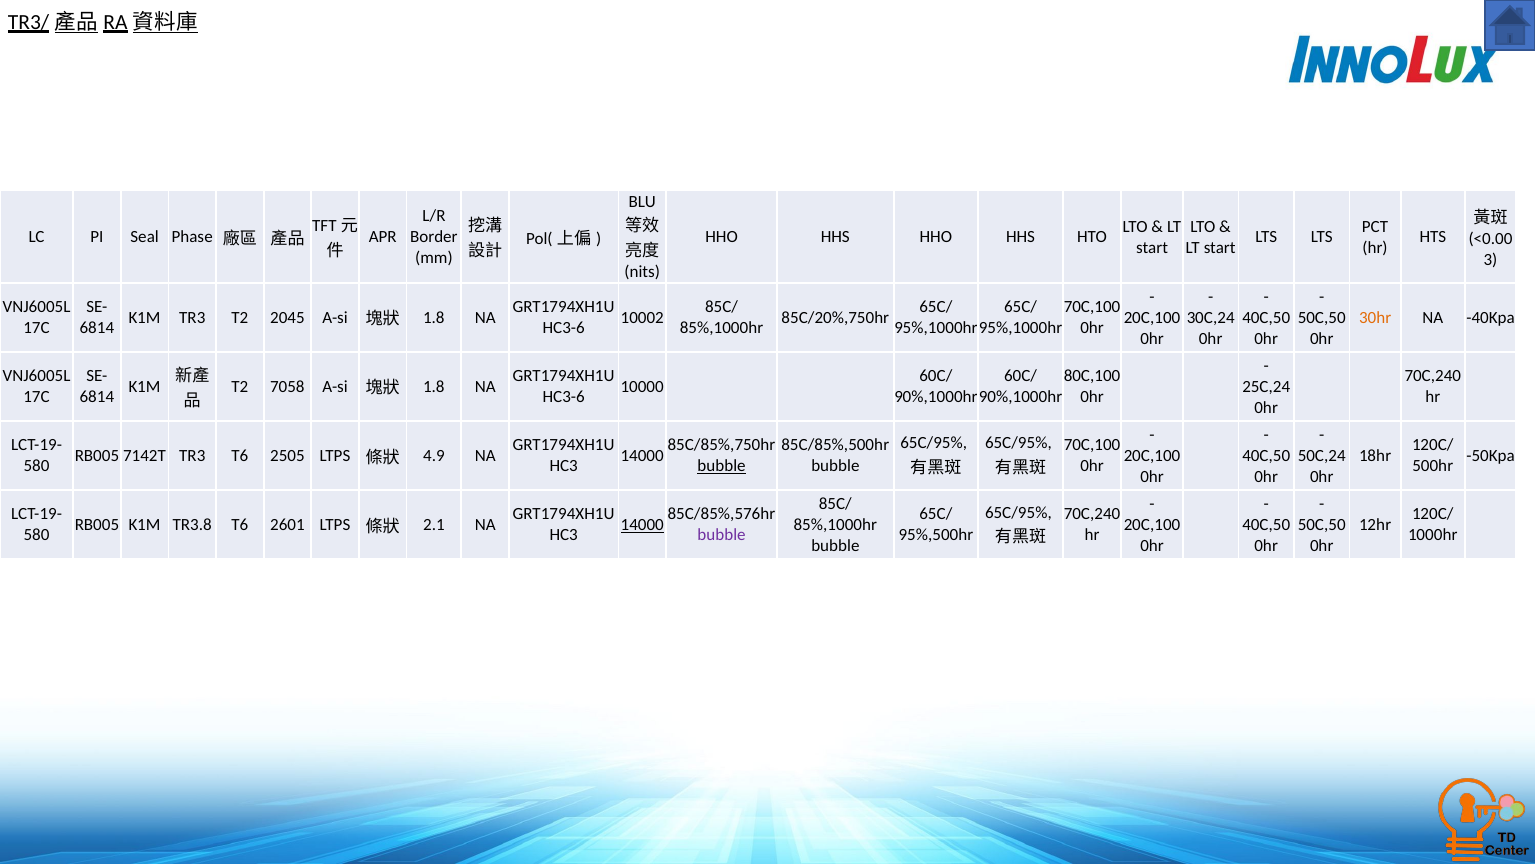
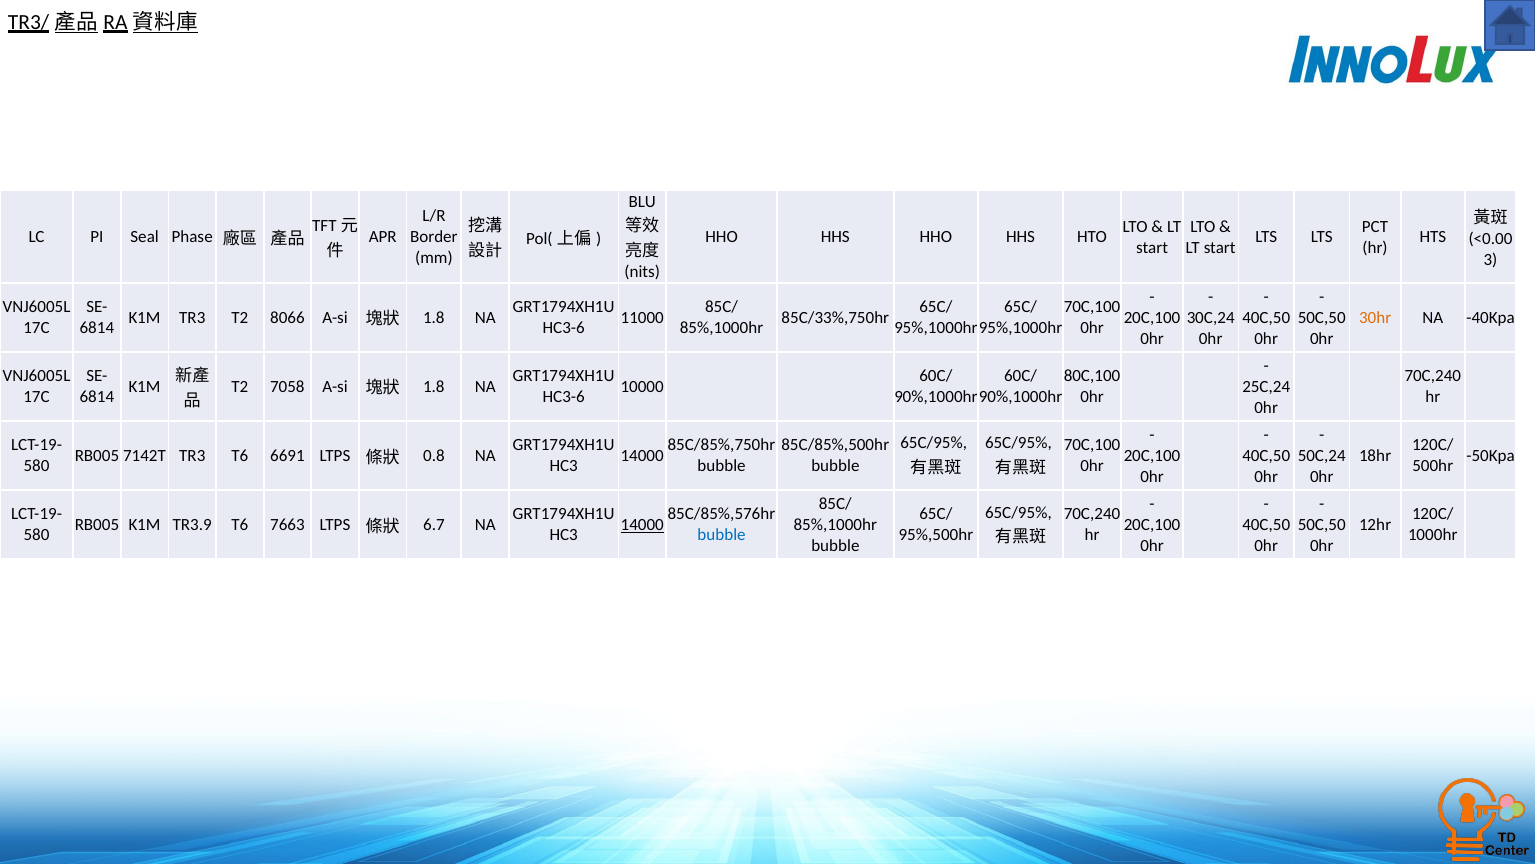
2045: 2045 -> 8066 (287, 317)
10002: 10002 -> 11000 (642, 317)
85C/20%,750hr: 85C/20%,750hr -> 85C/33%,750hr (835, 317)
2505: 2505 -> 6691 (287, 455)
4.9: 4.9 -> 0.8 (434, 455)
bubble underline: present -> none (722, 466)
TR3.8: TR3.8 -> TR3.9 (192, 525)
2601: 2601 -> 7663 (287, 525)
2.1: 2.1 -> 6.7 (434, 525)
bubble colour: purple -> blue (722, 535)
